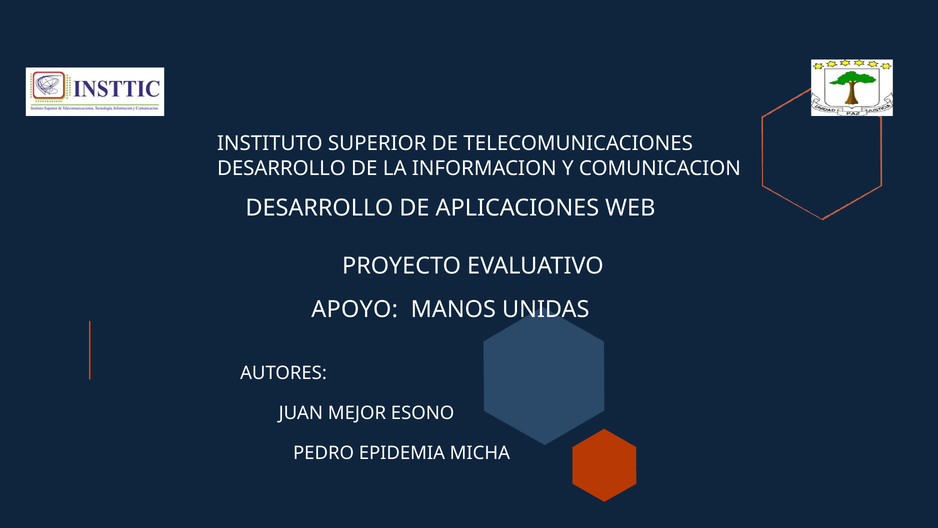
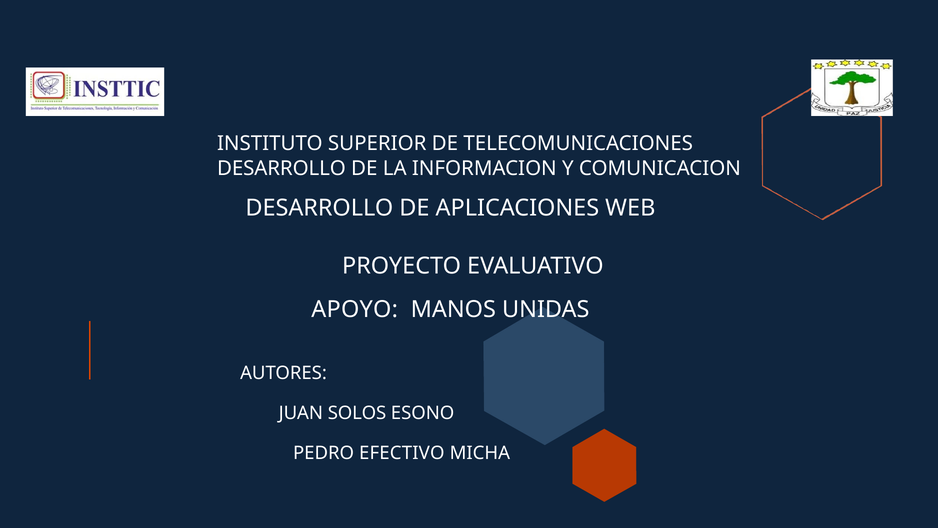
MEJOR: MEJOR -> SOLOS (357, 413)
EPIDEMIA: EPIDEMIA -> EFECTIVO (402, 453)
